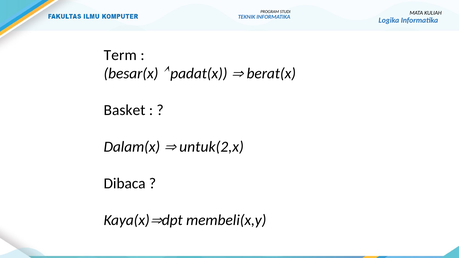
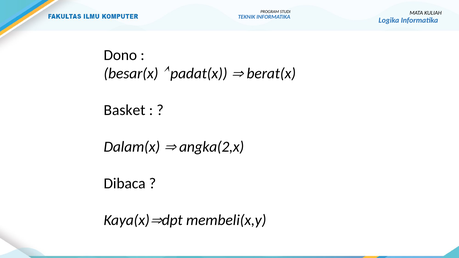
Term: Term -> Dono (120, 55)
untuk(2,x: untuk(2,x -> angka(2,x (212, 147)
